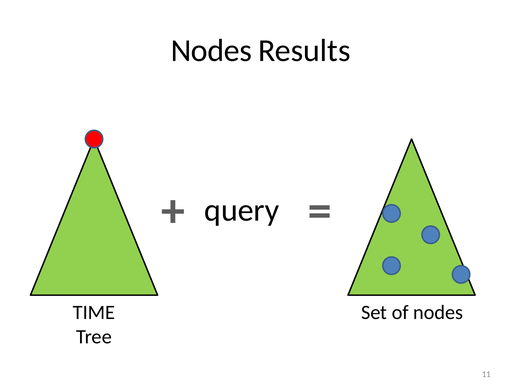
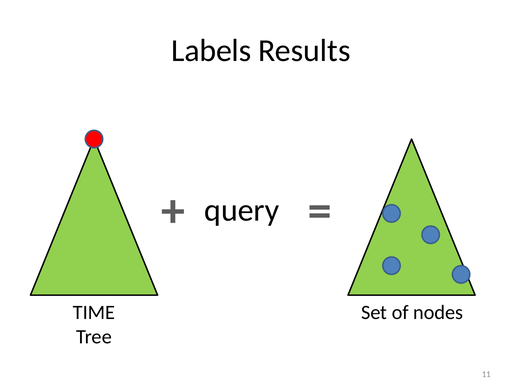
Nodes: Nodes -> Labels (211, 51)
